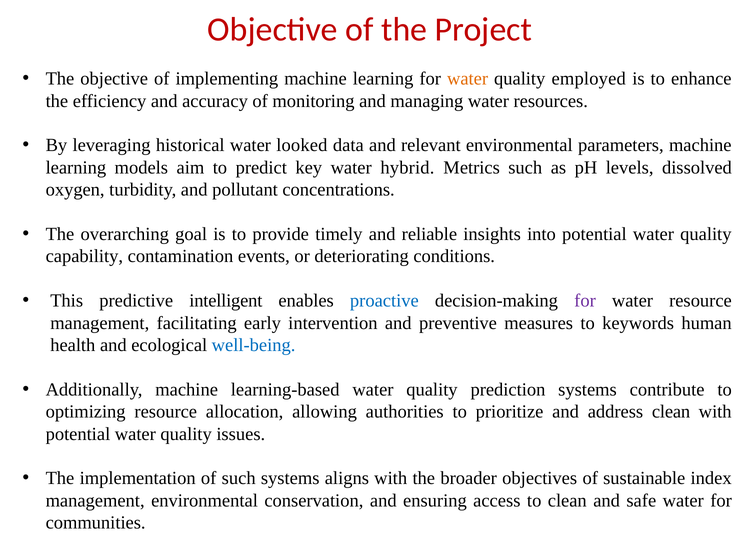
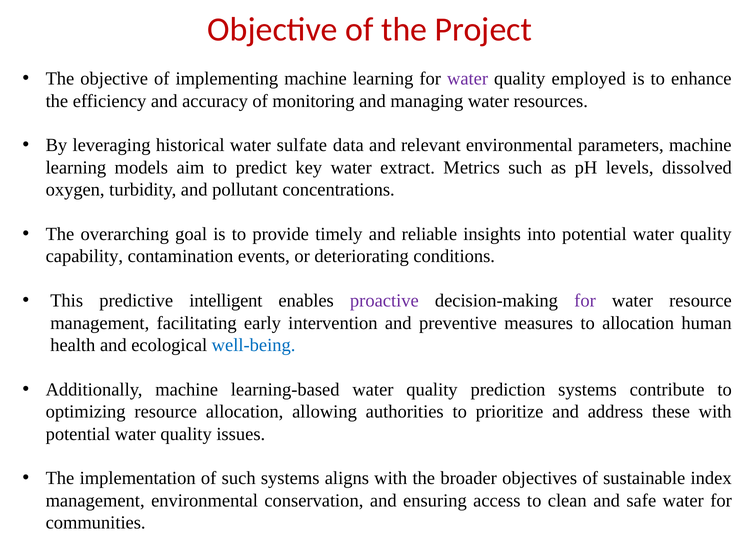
water colour: orange -> purple (468, 79)
looked: looked -> sulfate (302, 145)
hybrid: hybrid -> extract (408, 168)
proactive colour: blue -> purple (384, 301)
to keywords: keywords -> allocation (638, 323)
address clean: clean -> these (671, 412)
